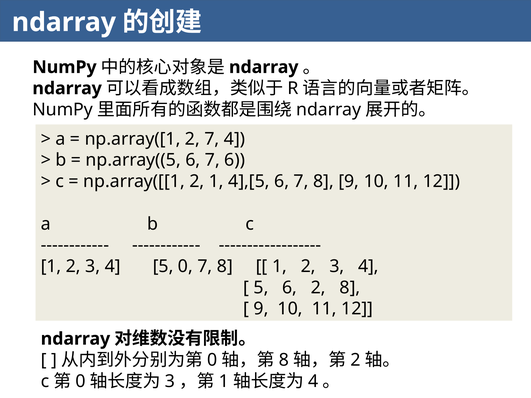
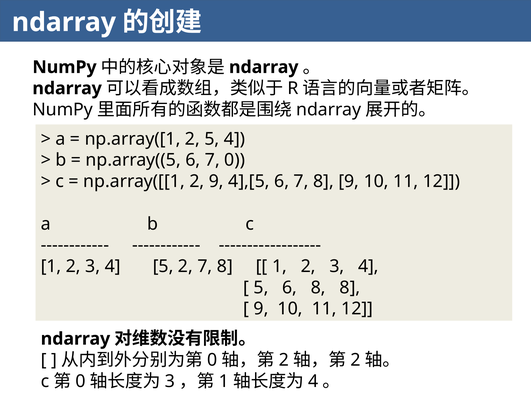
2 7: 7 -> 5 (212, 139)
7 6: 6 -> 0 (235, 160)
2 1: 1 -> 9 (216, 181)
5 0: 0 -> 2 (185, 266)
6 2: 2 -> 8 (318, 288)
8: 8 -> 2 (284, 360)
